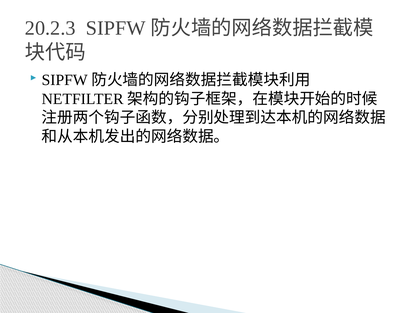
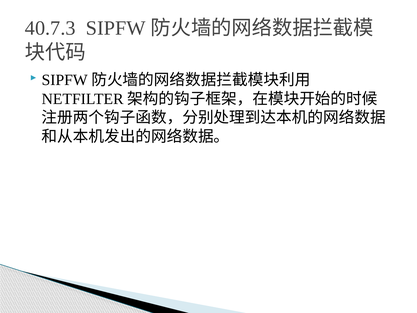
20.2.3: 20.2.3 -> 40.7.3 (50, 28)
